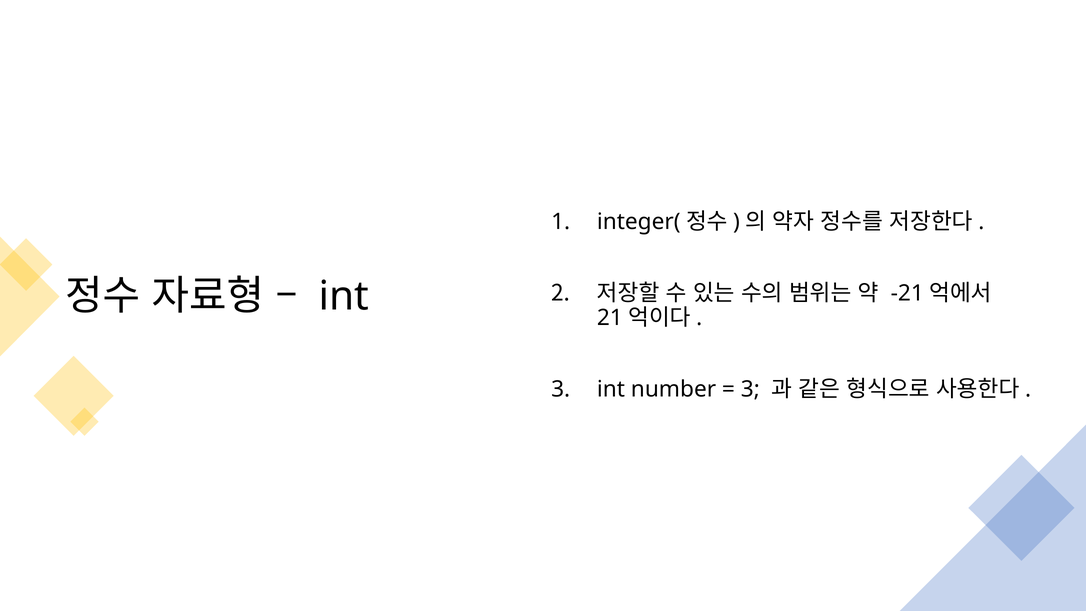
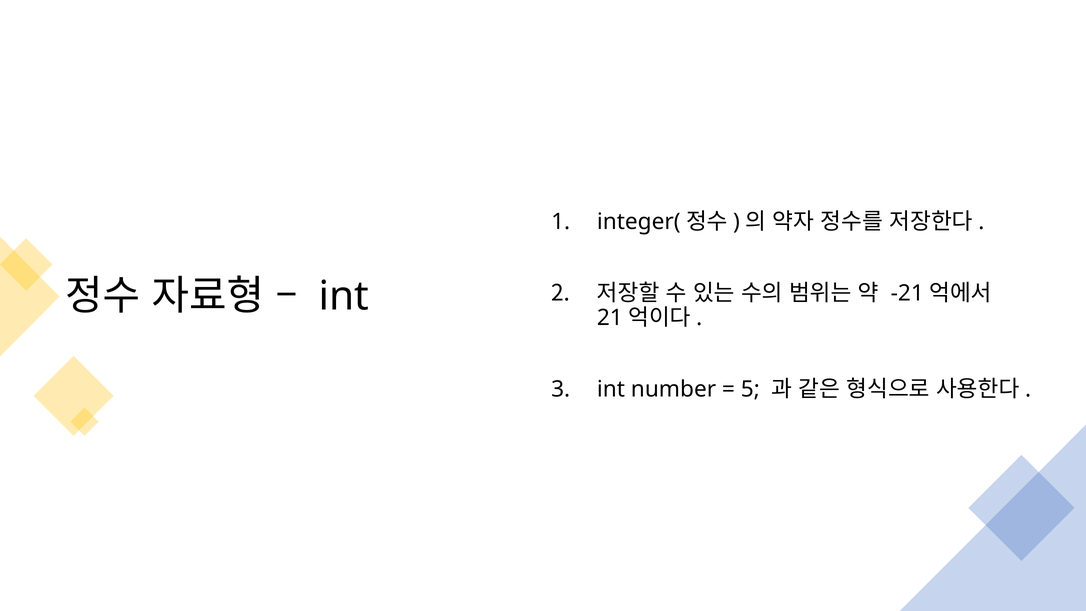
3: 3 -> 5 (750, 389)
